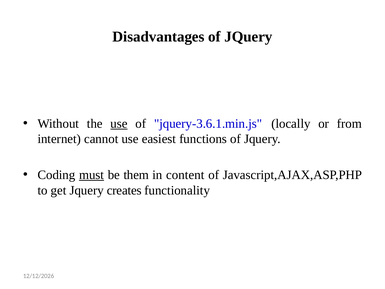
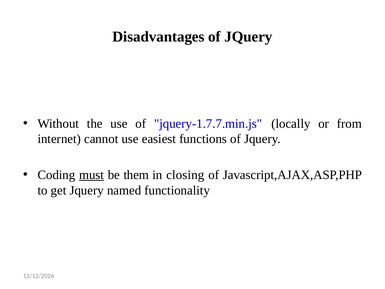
use underline: present -> none (119, 123)
jquery-3.6.1.min.js: jquery-3.6.1.min.js -> jquery-1.7.7.min.js (208, 123)
content: content -> closing (185, 175)
creates: creates -> named (124, 190)
